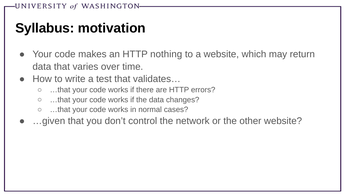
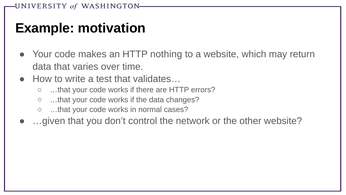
Syllabus: Syllabus -> Example (45, 28)
